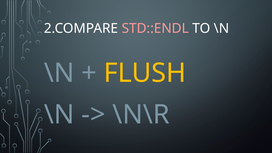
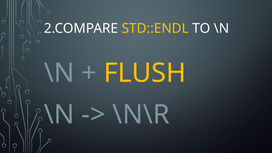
STD::ENDL colour: pink -> yellow (155, 29)
